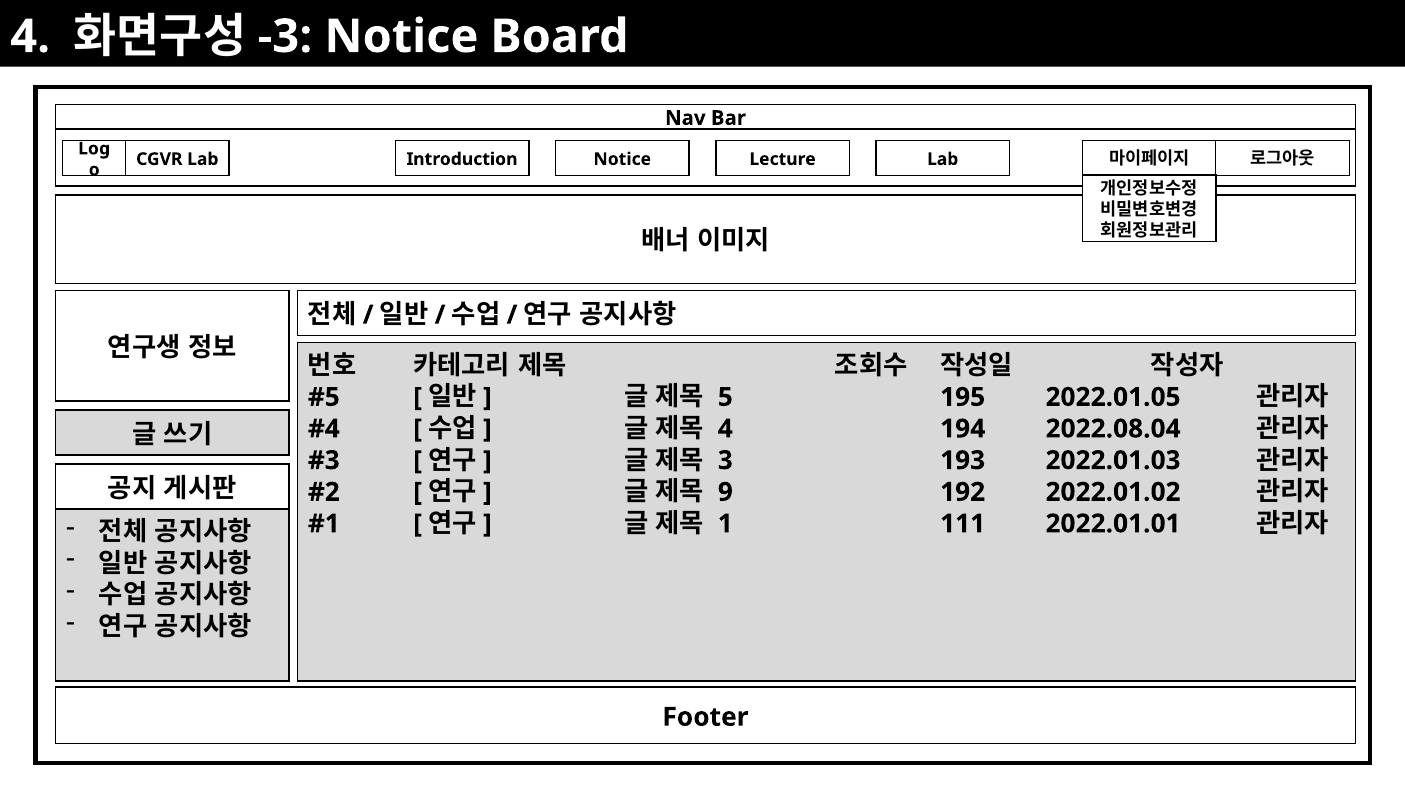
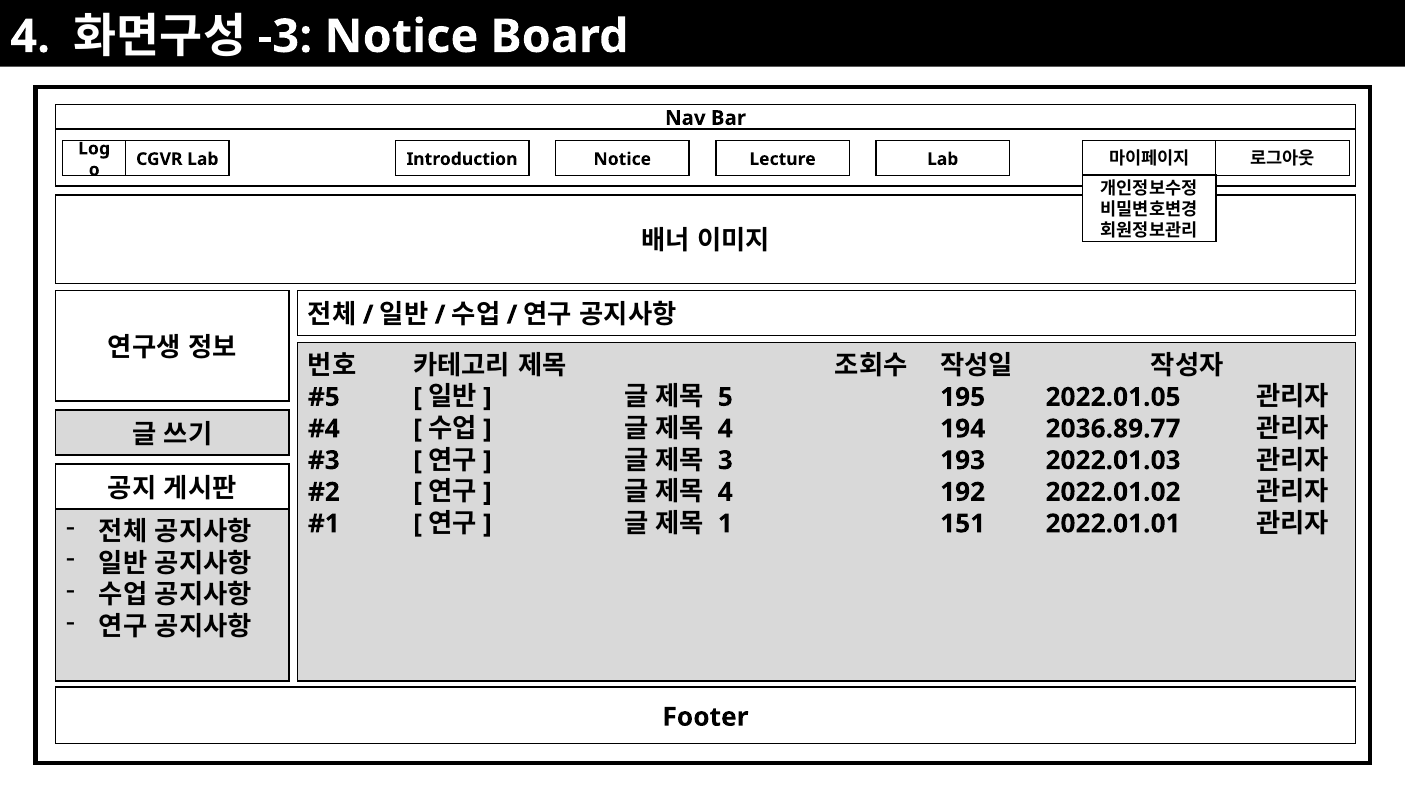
2022.08.04: 2022.08.04 -> 2036.89.77 (1113, 428)
9: 9 -> 4 (725, 492)
111: 111 -> 151 (963, 523)
